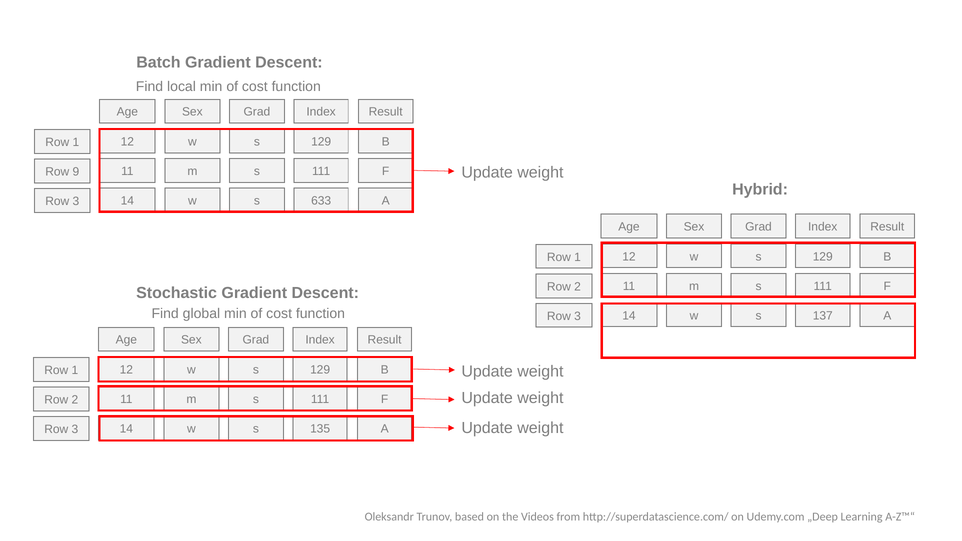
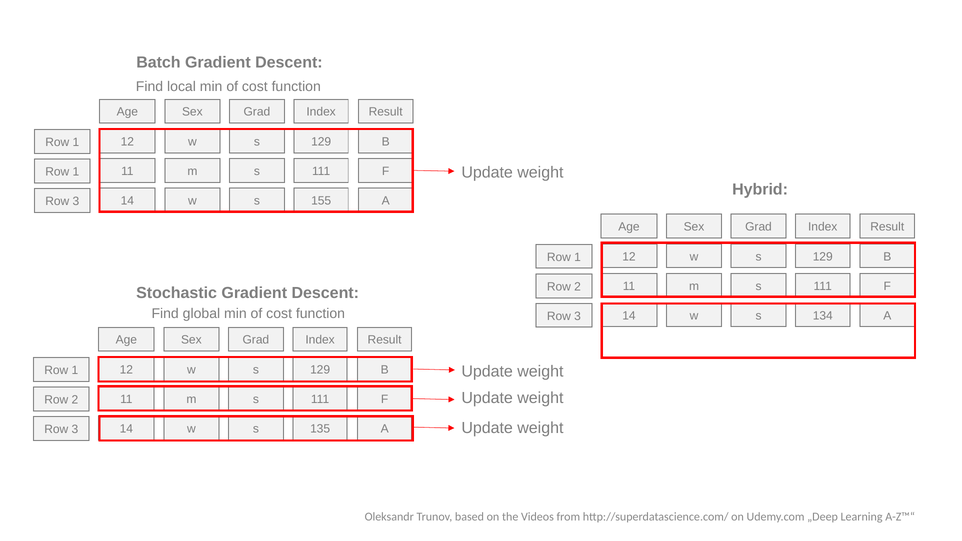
9: 9 -> 1 (76, 172)
633: 633 -> 155 (321, 201)
137: 137 -> 134 (823, 316)
